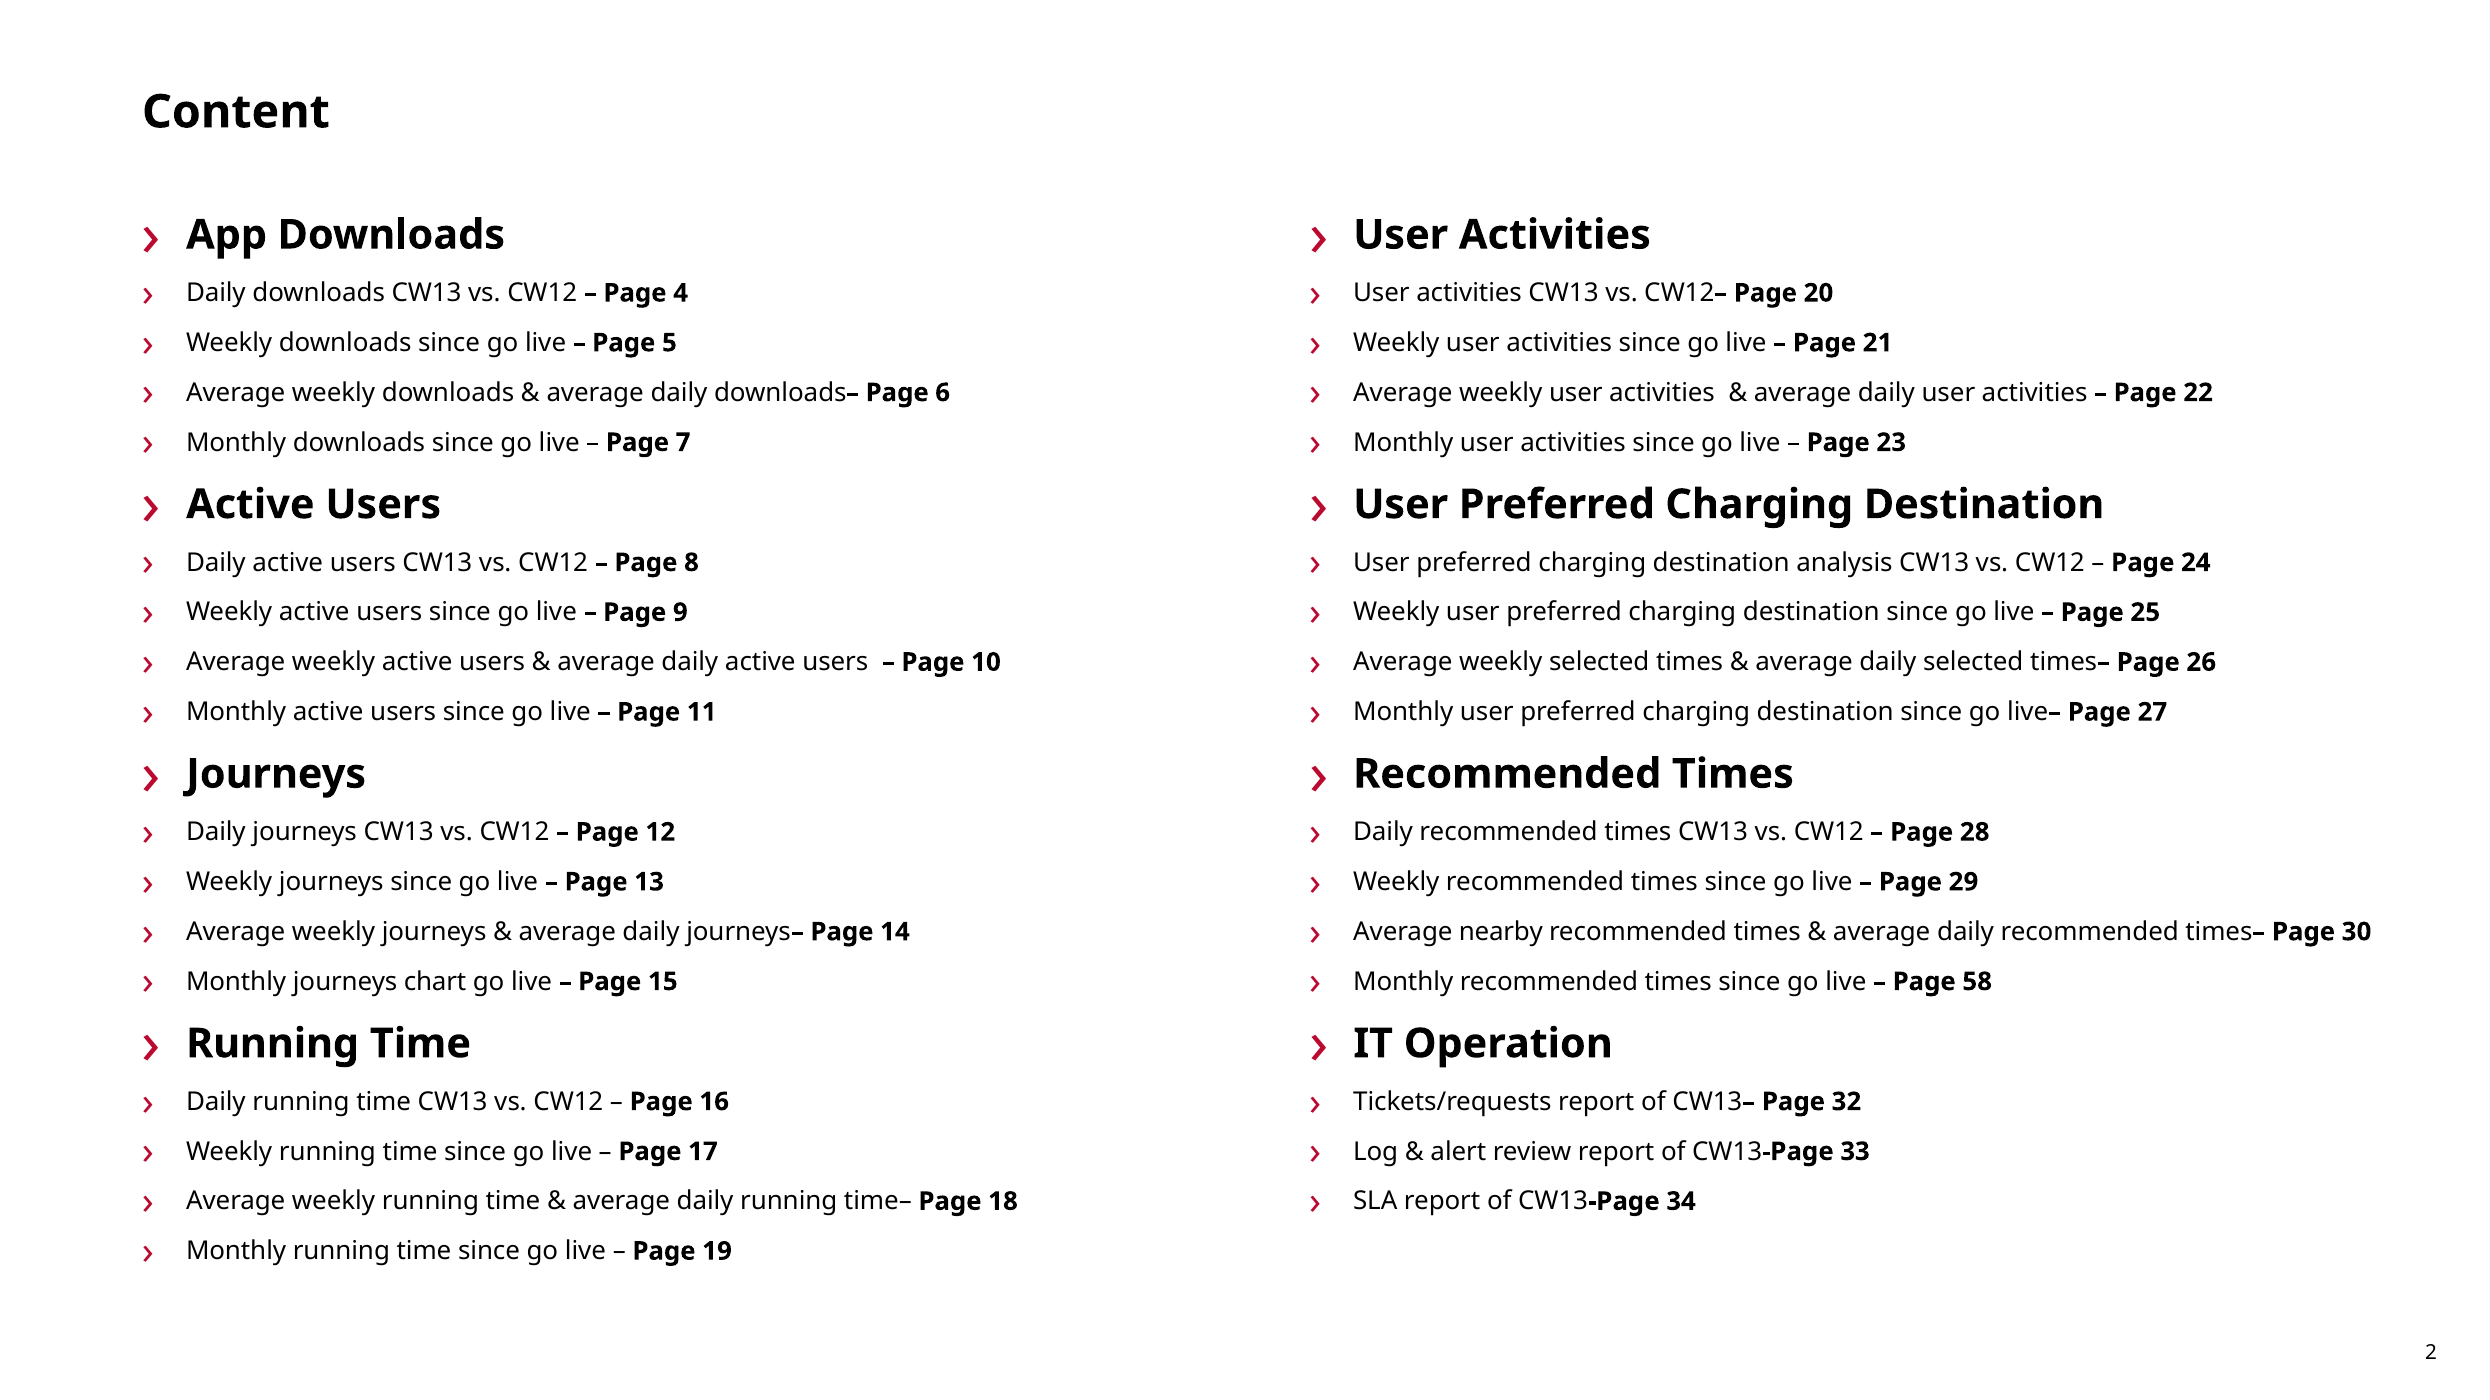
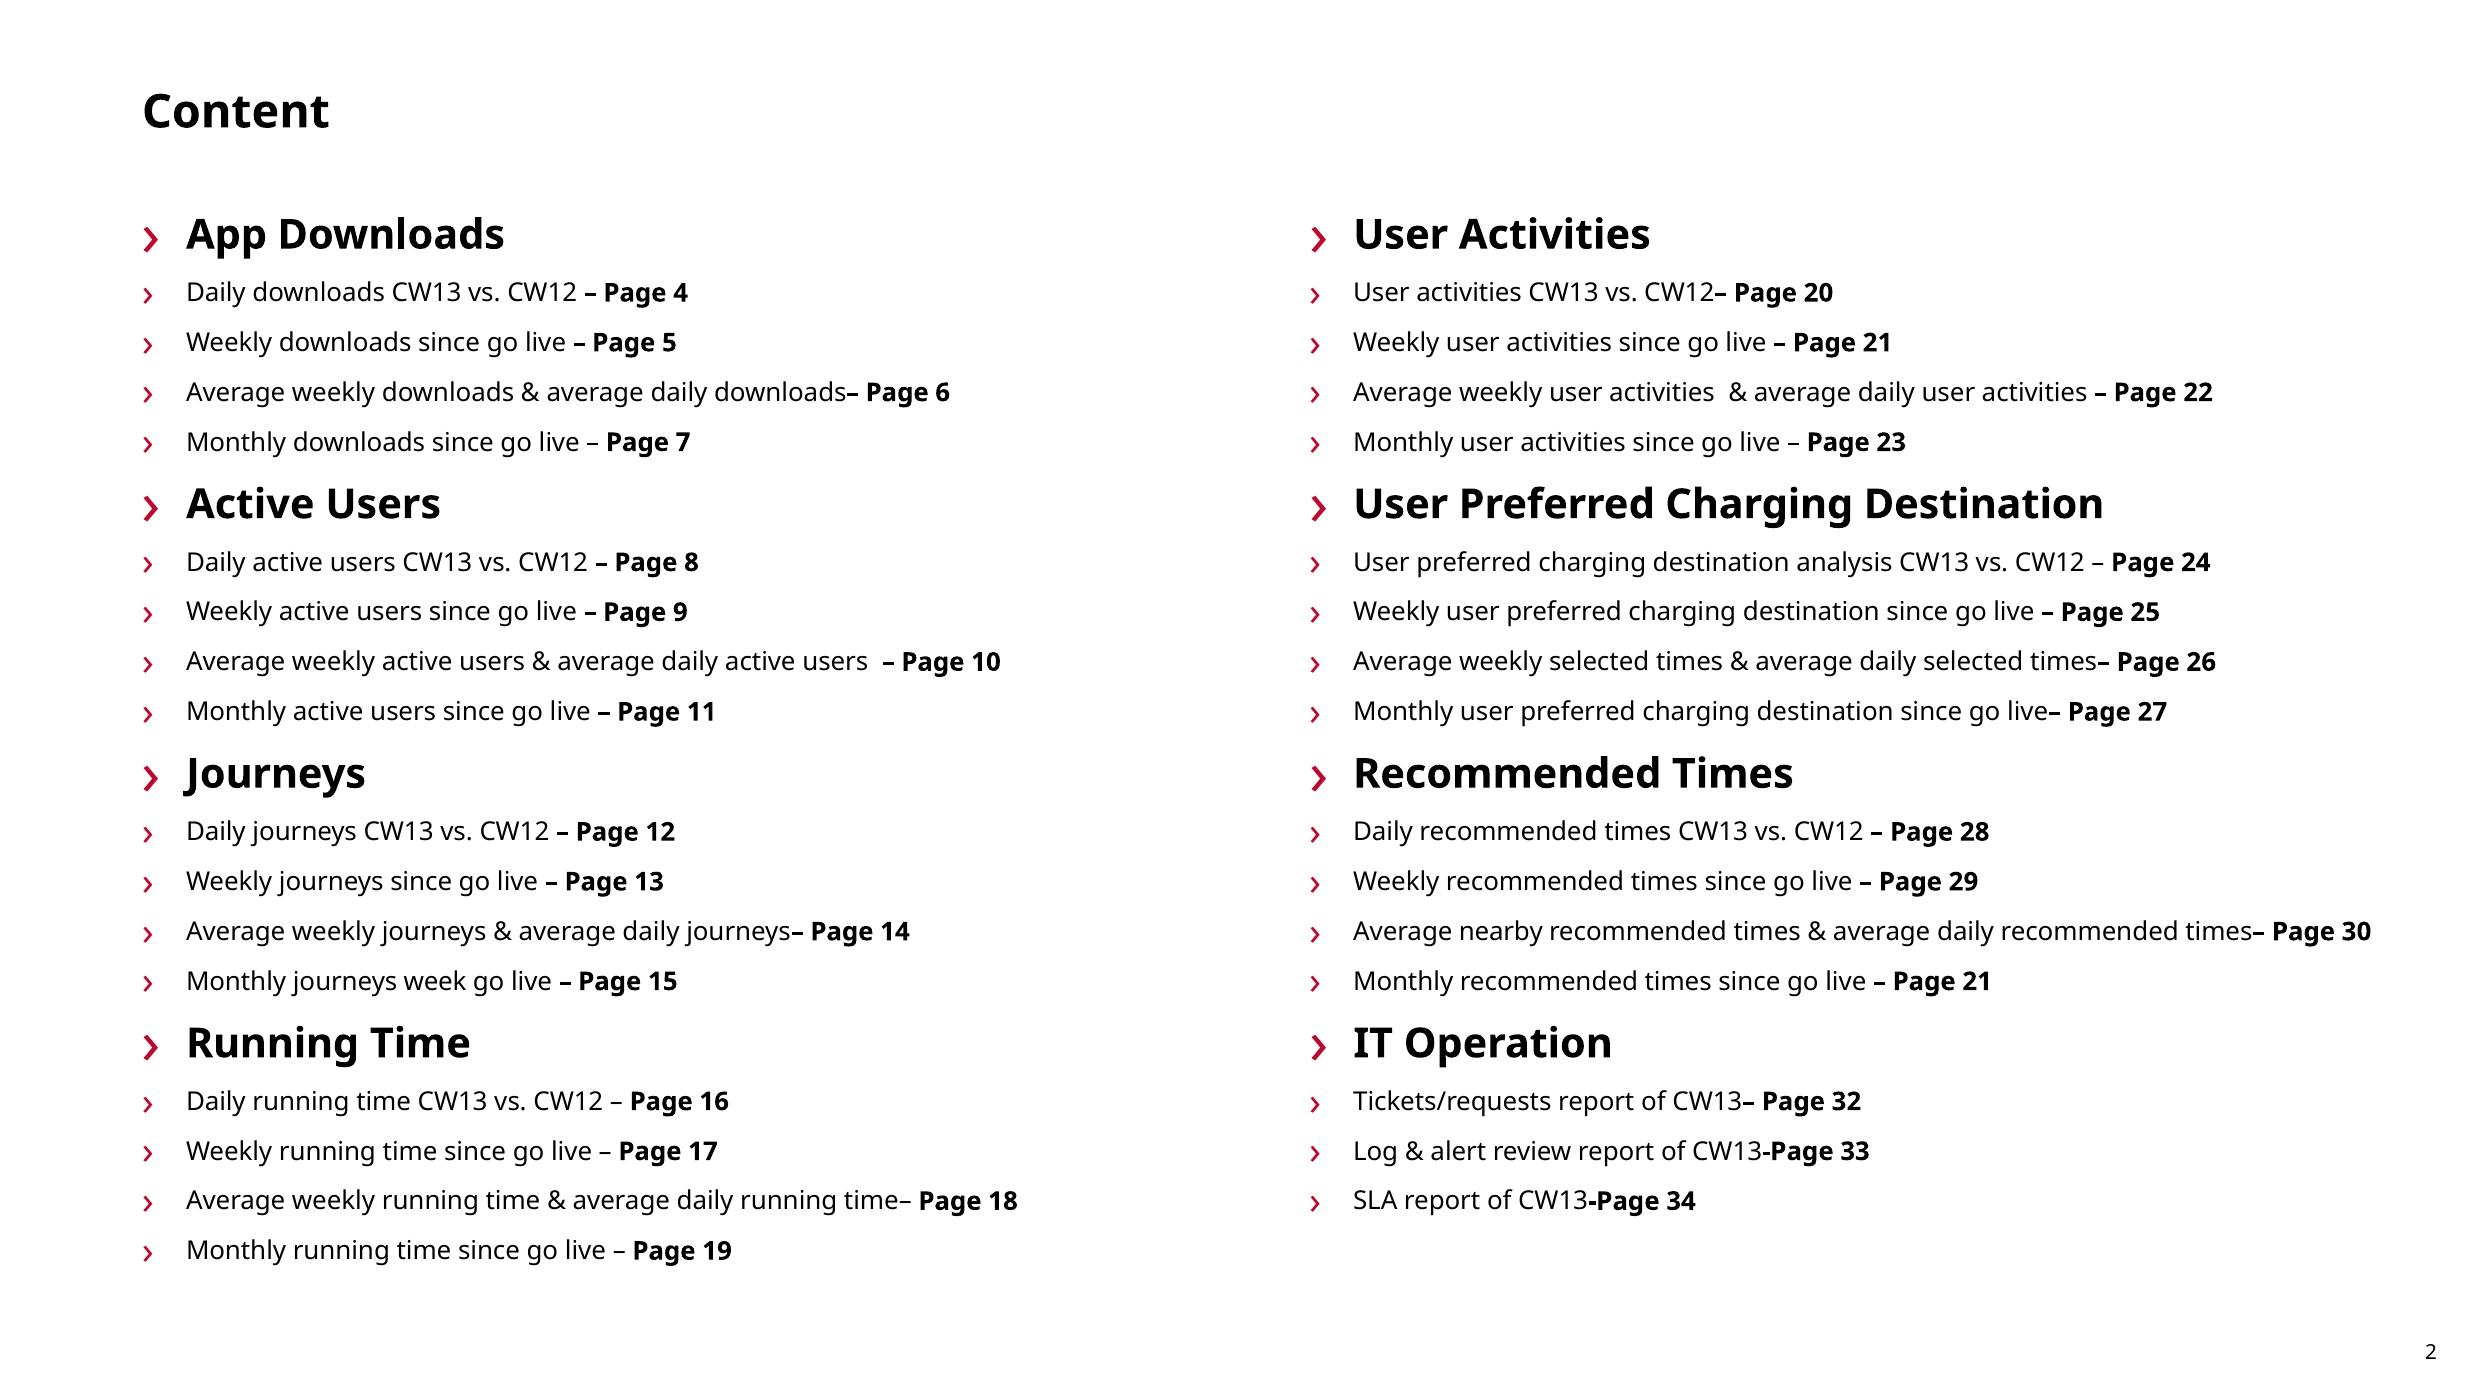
chart: chart -> week (435, 982)
58: 58 -> 21 (1977, 982)
